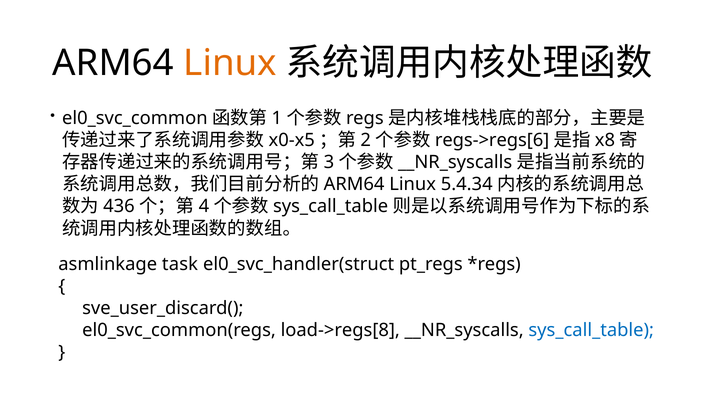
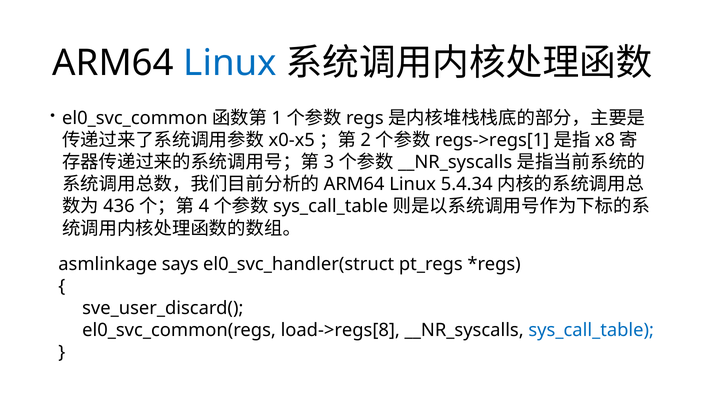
Linux colour: orange -> blue (230, 63)
regs->regs[6: regs->regs[6 -> regs->regs[1 (492, 140)
task: task -> says (180, 264)
